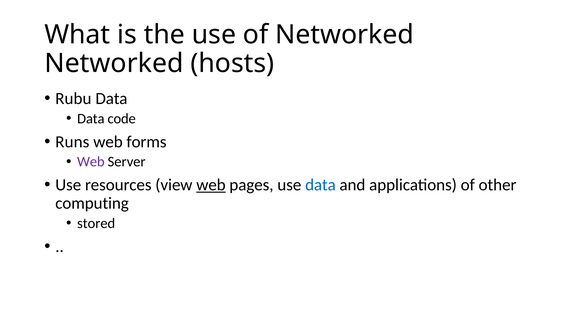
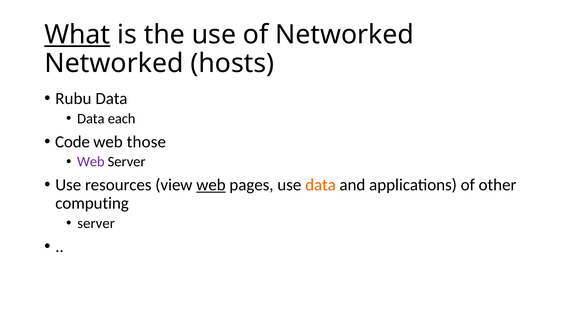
What underline: none -> present (77, 34)
code: code -> each (122, 118)
Runs: Runs -> Code (72, 141)
forms: forms -> those (146, 141)
data colour: blue -> orange (320, 185)
stored: stored -> server (96, 223)
